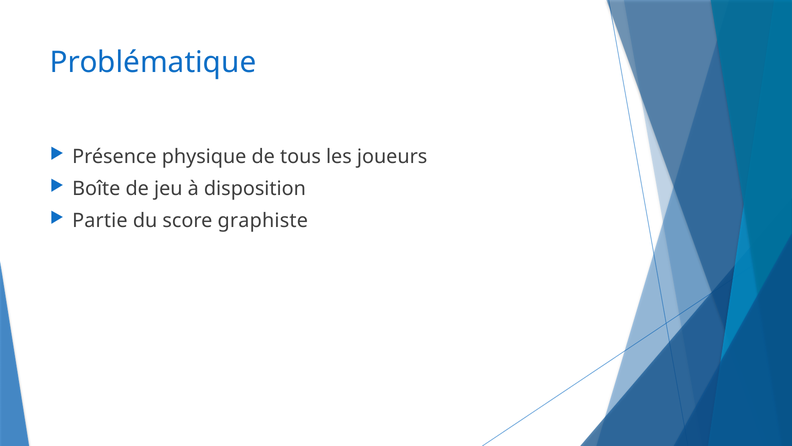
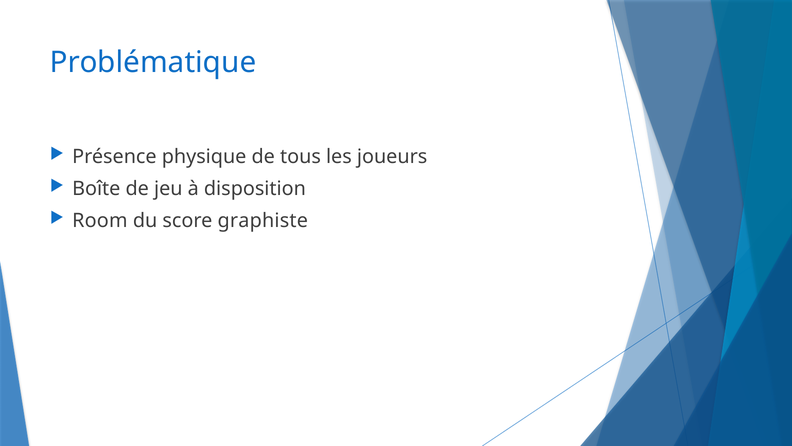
Partie: Partie -> Room (100, 221)
